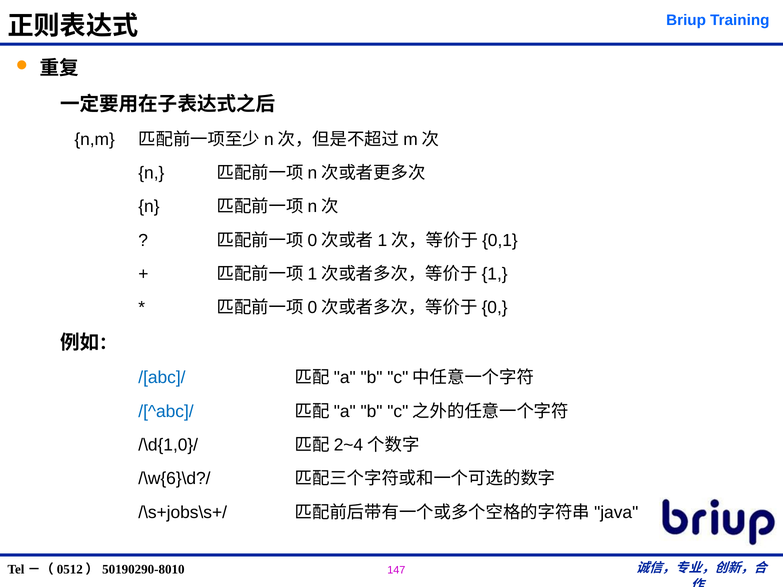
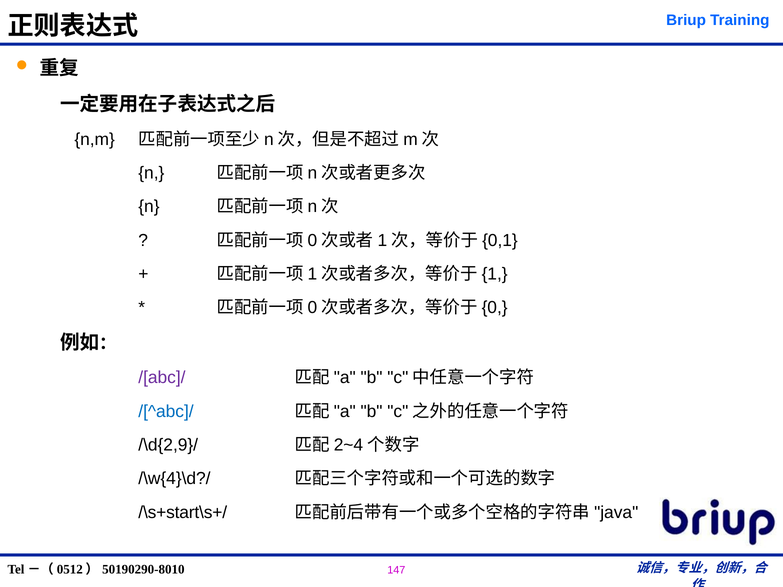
/[abc]/ colour: blue -> purple (162, 378)
/\d{1,0}/: /\d{1,0}/ -> /\d{2,9}/ (168, 445)
/\w{6}\d?/: /\w{6}\d?/ -> /\w{4}\d?/ (174, 479)
/\s+jobs\s+/: /\s+jobs\s+/ -> /\s+start\s+/ (183, 513)
